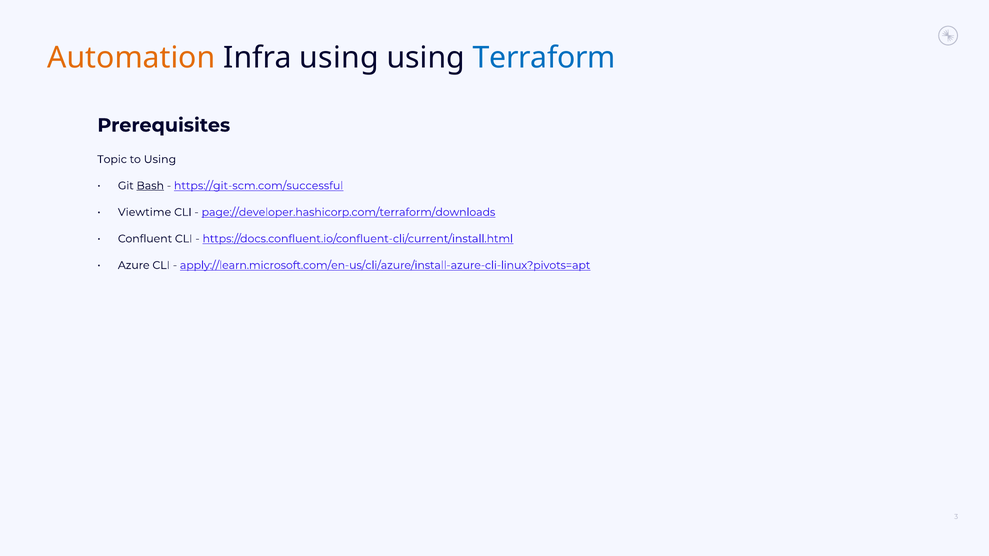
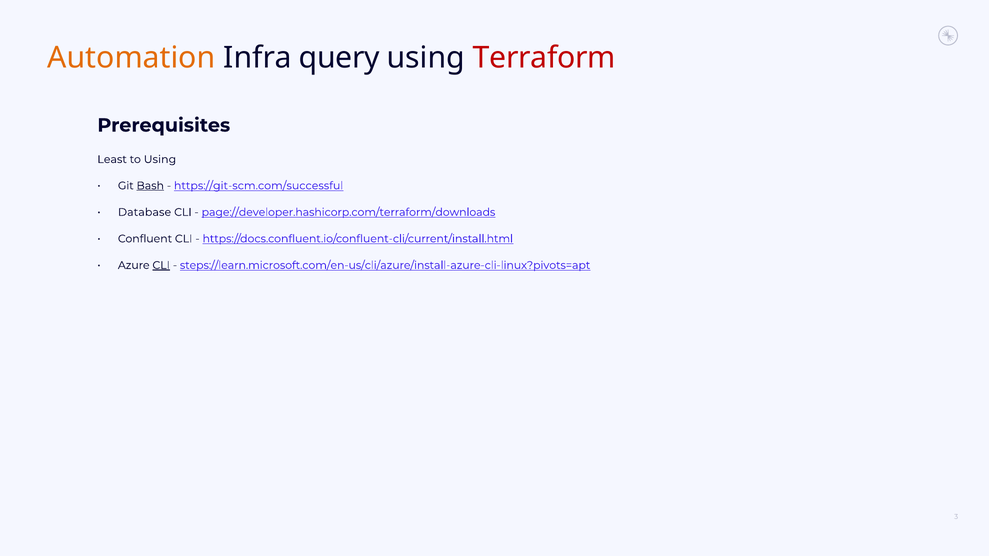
Infra using: using -> query (339, 58)
Terraform colour: blue -> red (544, 58)
Topic: Topic -> Least (112, 159)
Viewtime: Viewtime -> Database (145, 212)
CLI underline: none -> present (161, 265)
apply://learn.microsoft.com/en-us/cli/azure/install-azure-cli-linux?pivots=apt: apply://learn.microsoft.com/en-us/cli/azure/install-azure-cli-linux?pivots=apt -> steps://learn.microsoft.com/en-us/cli/azure/install-azure-cli-linux?pivots=apt (385, 265)
